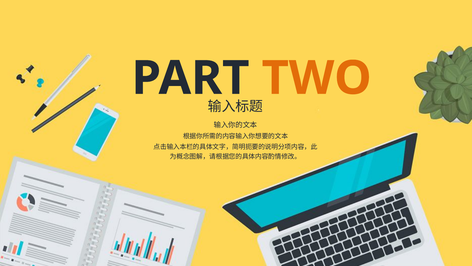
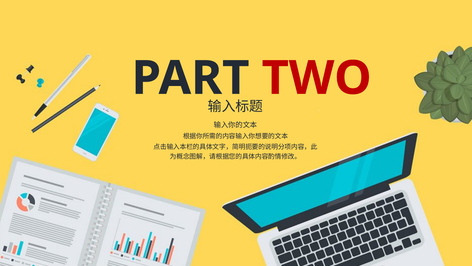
TWO colour: orange -> red (317, 78)
